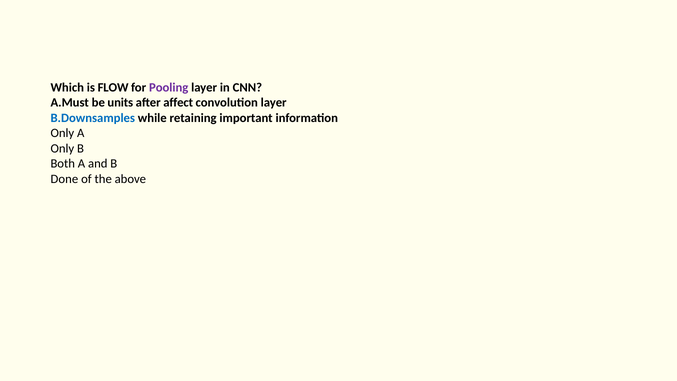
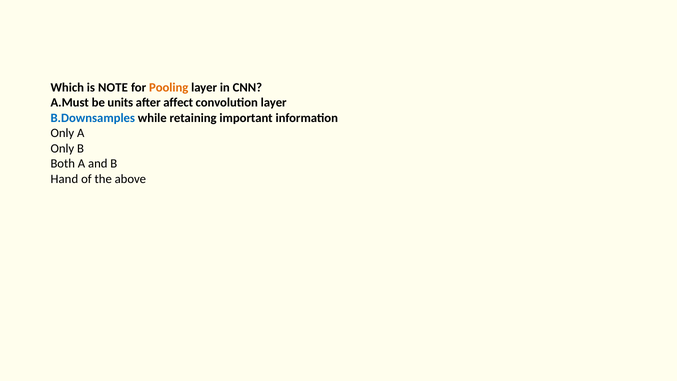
FLOW: FLOW -> NOTE (113, 87)
Pooling colour: purple -> orange (169, 87)
Done: Done -> Hand (64, 179)
